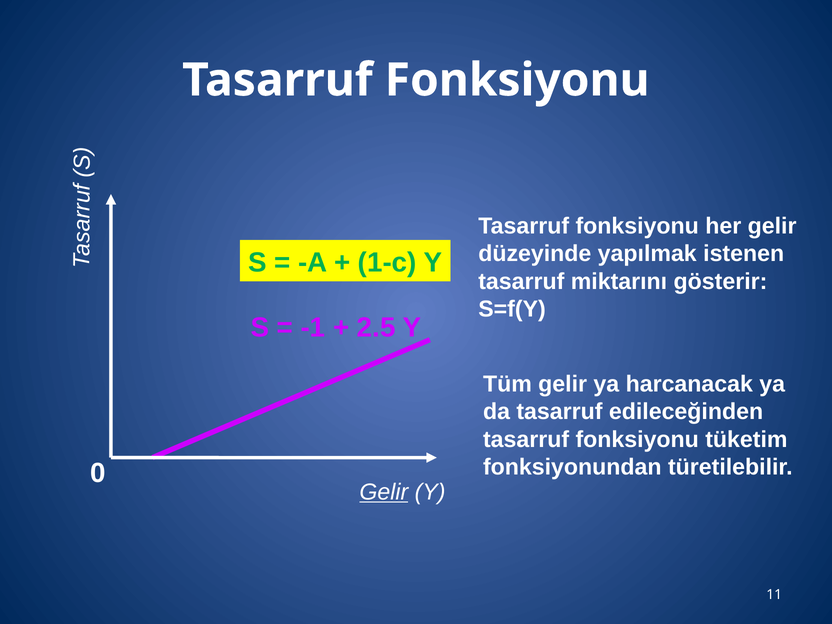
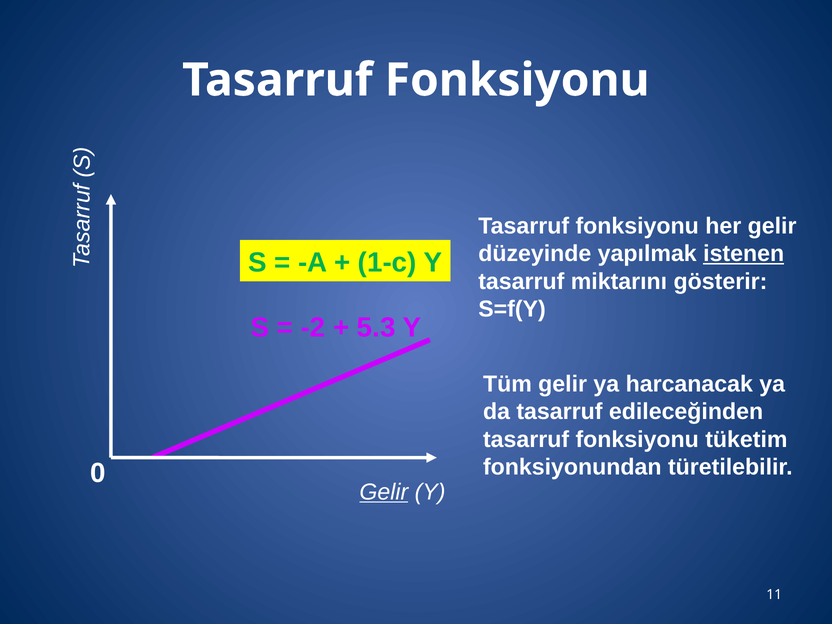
istenen underline: none -> present (744, 254)
-1: -1 -> -2 (313, 328)
2.5: 2.5 -> 5.3 (376, 328)
